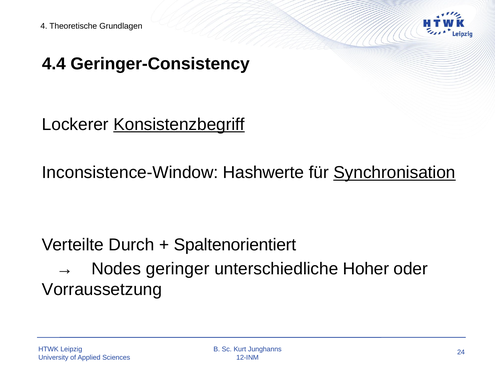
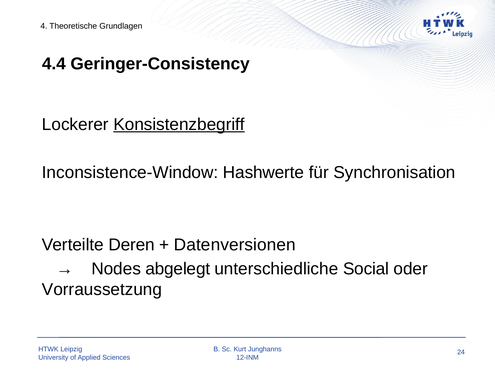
Synchronisation underline: present -> none (395, 173)
Durch: Durch -> Deren (132, 245)
Spaltenorientiert: Spaltenorientiert -> Datenversionen (235, 245)
geringer: geringer -> abgelegt (178, 269)
Hoher: Hoher -> Social (366, 269)
